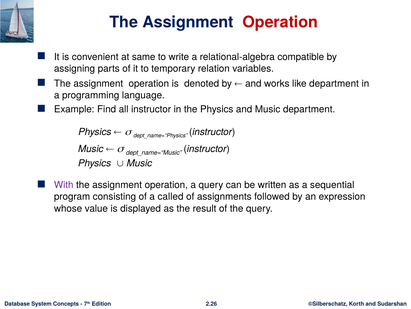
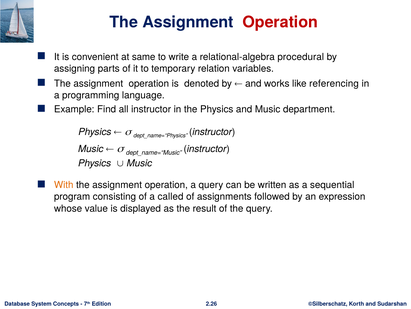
compatible: compatible -> procedural (301, 57)
like department: department -> referencing (334, 83)
With colour: purple -> orange (64, 185)
